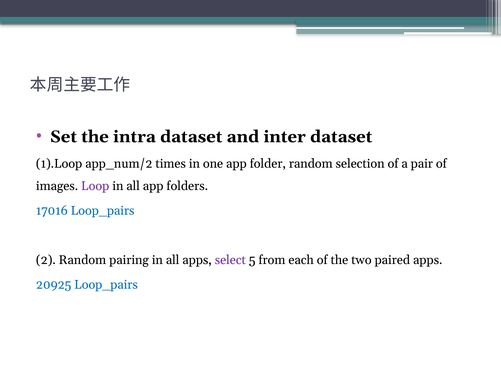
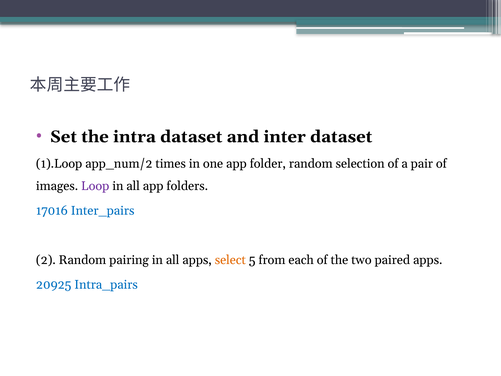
17016 Loop_pairs: Loop_pairs -> Inter_pairs (103, 211)
select colour: purple -> orange (230, 260)
20925 Loop_pairs: Loop_pairs -> Intra_pairs (106, 285)
